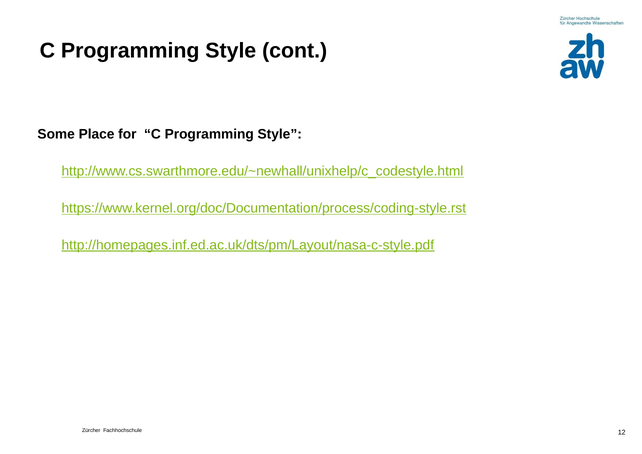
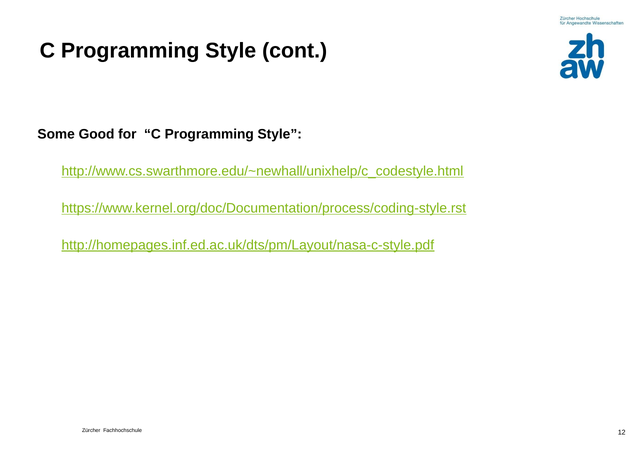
Place: Place -> Good (97, 134)
